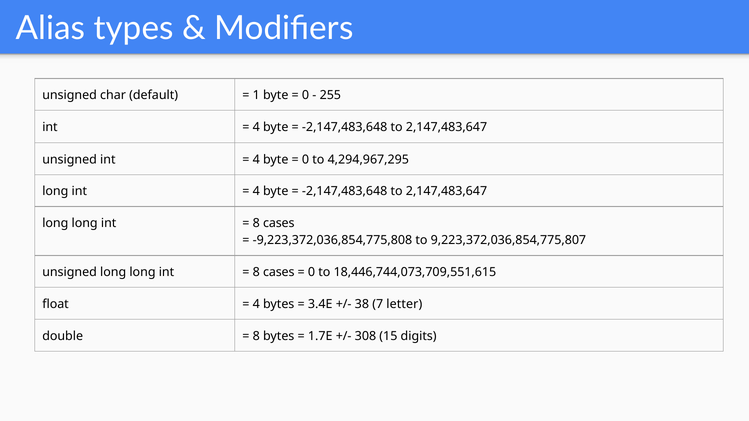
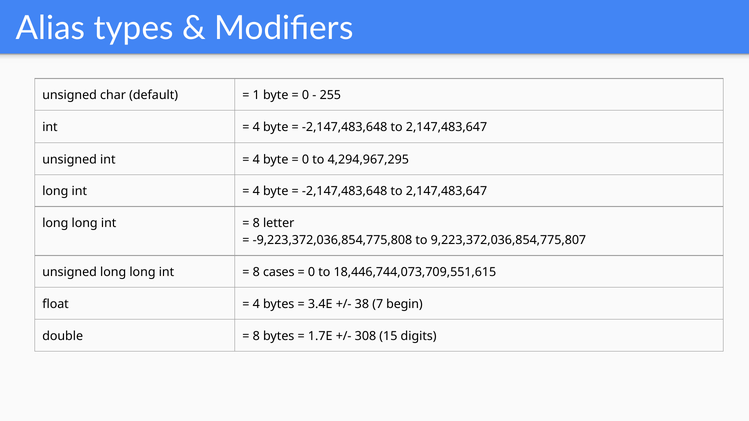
cases: cases -> letter (279, 223)
letter: letter -> begin (404, 304)
